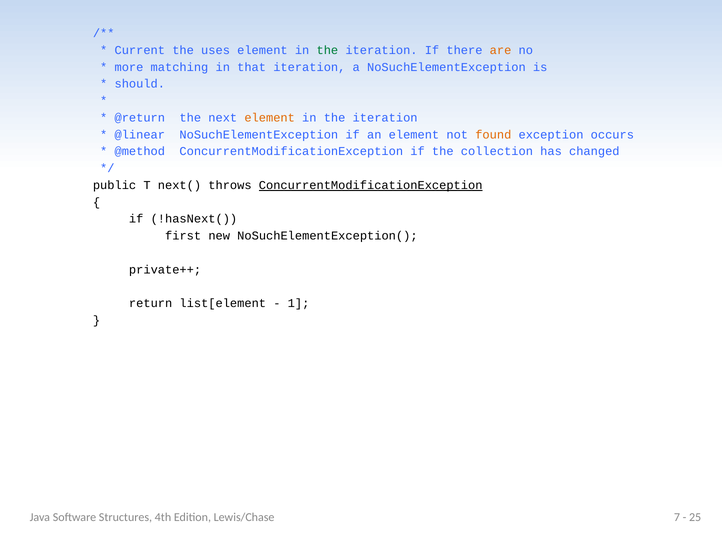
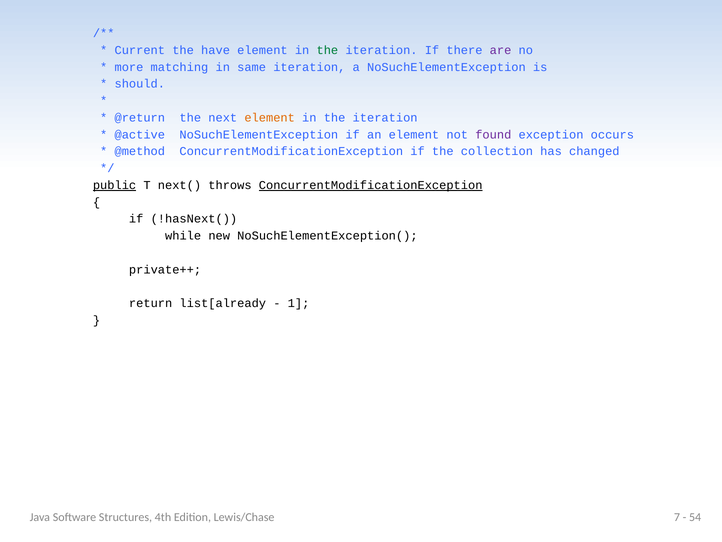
uses: uses -> have (216, 50)
are colour: orange -> purple (501, 50)
that: that -> same (252, 67)
@linear: @linear -> @active (140, 134)
found colour: orange -> purple (493, 134)
public underline: none -> present (115, 185)
first: first -> while (183, 236)
list[element: list[element -> list[already (223, 303)
25: 25 -> 54 (695, 517)
